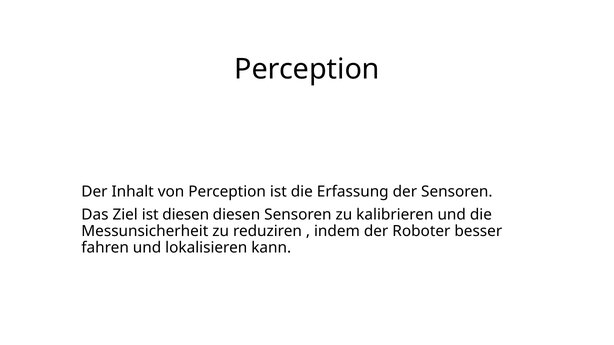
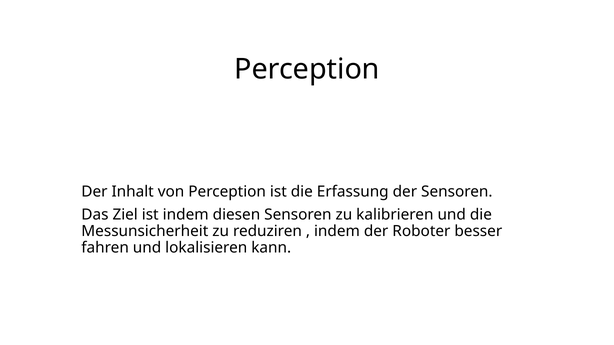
ist diesen: diesen -> indem (186, 215)
